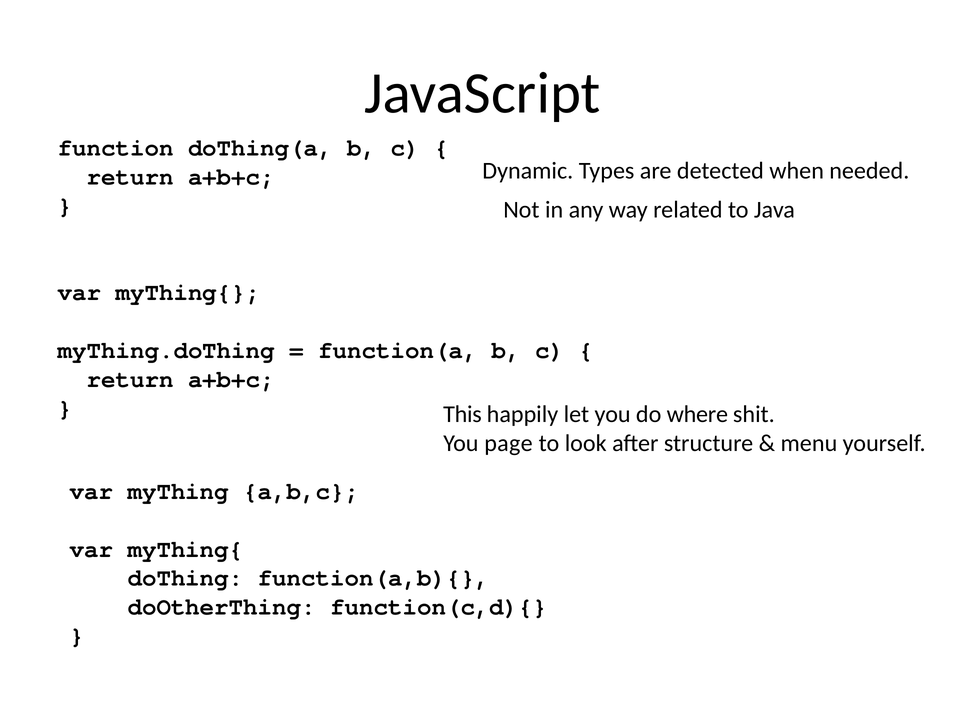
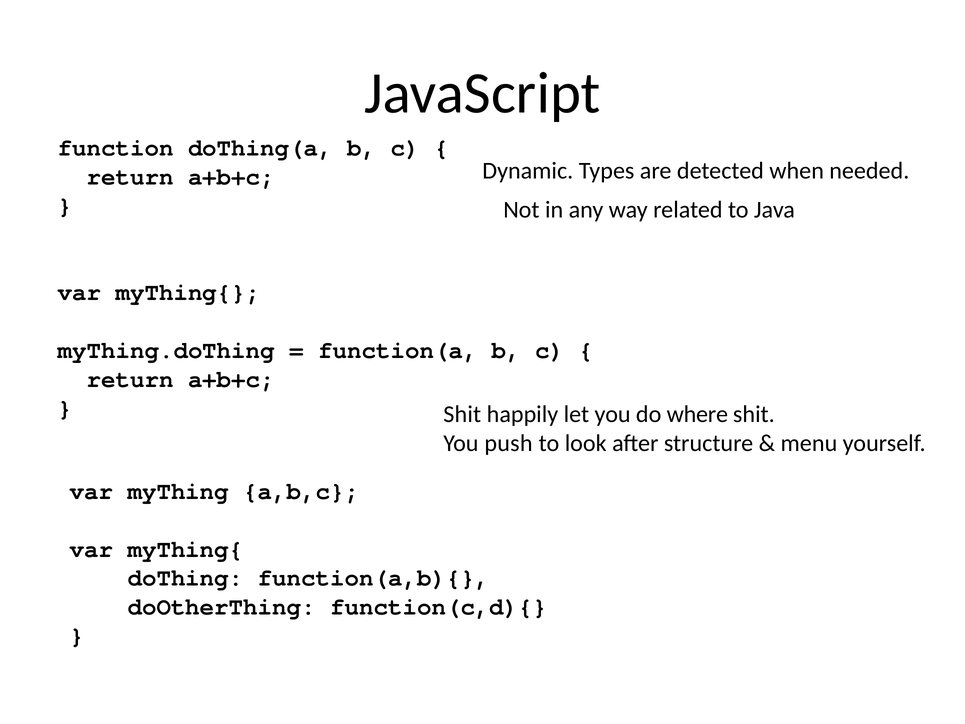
This: This -> Shit (462, 414)
page: page -> push (508, 443)
